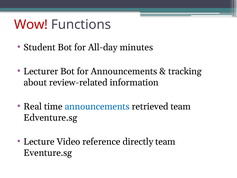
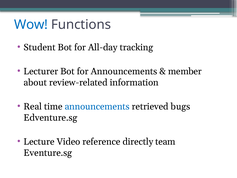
Wow colour: red -> blue (31, 25)
minutes: minutes -> tracking (136, 47)
tracking: tracking -> member (185, 71)
retrieved team: team -> bugs (180, 106)
